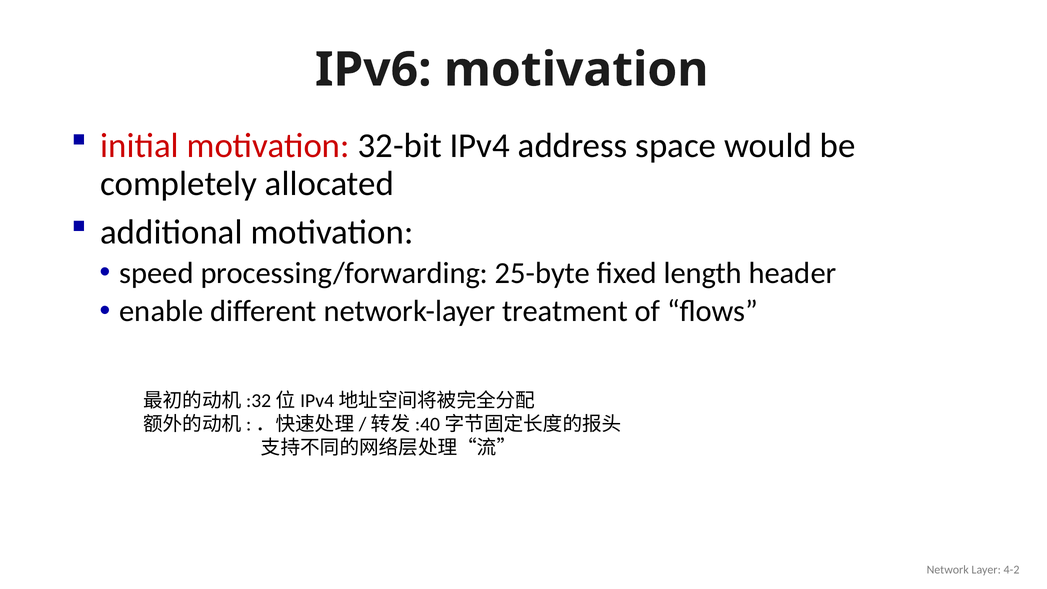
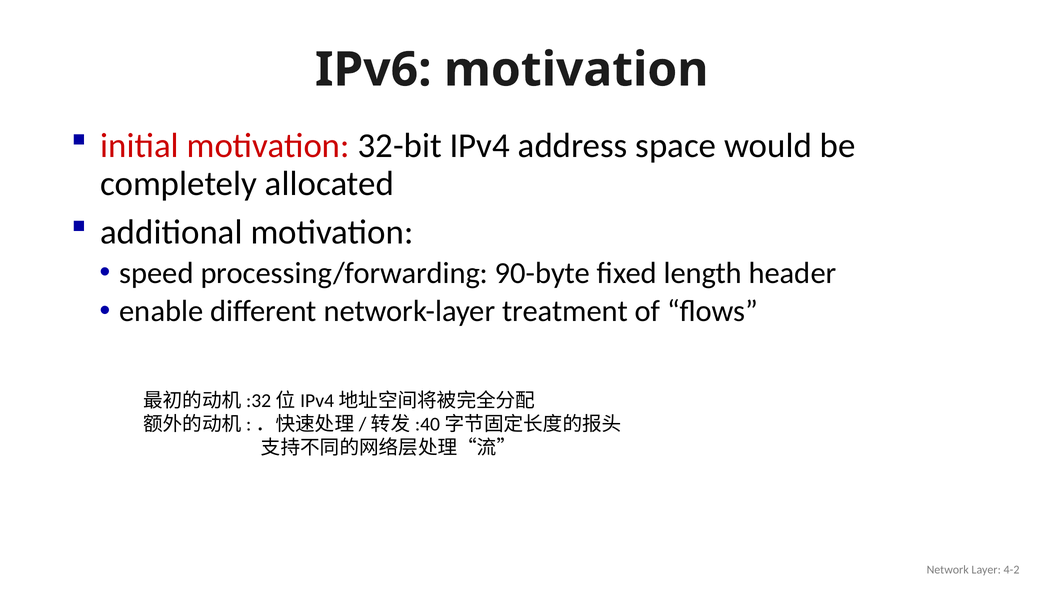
25-byte: 25-byte -> 90-byte (543, 273)
